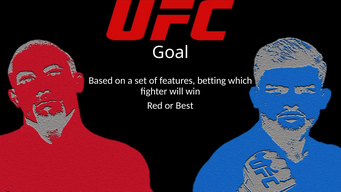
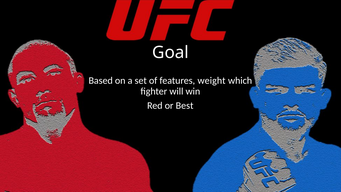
betting: betting -> weight (212, 80)
